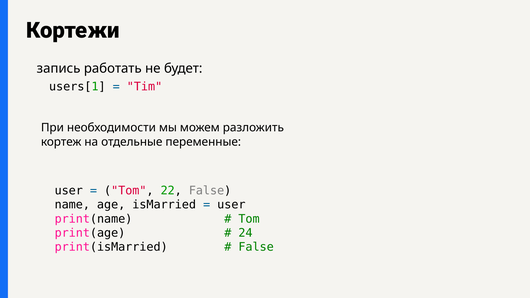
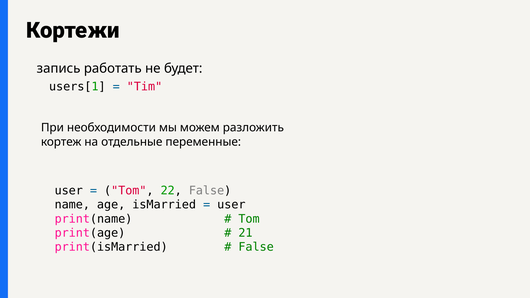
24: 24 -> 21 (245, 233)
